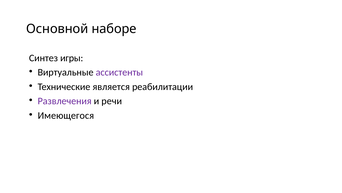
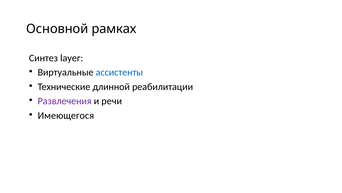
наборе: наборе -> рамках (114, 29)
игры: игры -> layer (72, 58)
ассистенты colour: purple -> blue (119, 72)
является: является -> длинной (111, 87)
